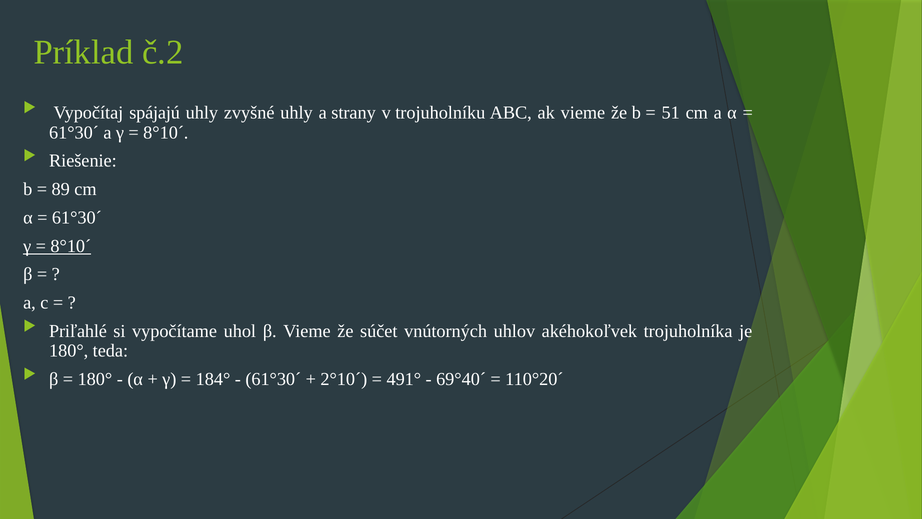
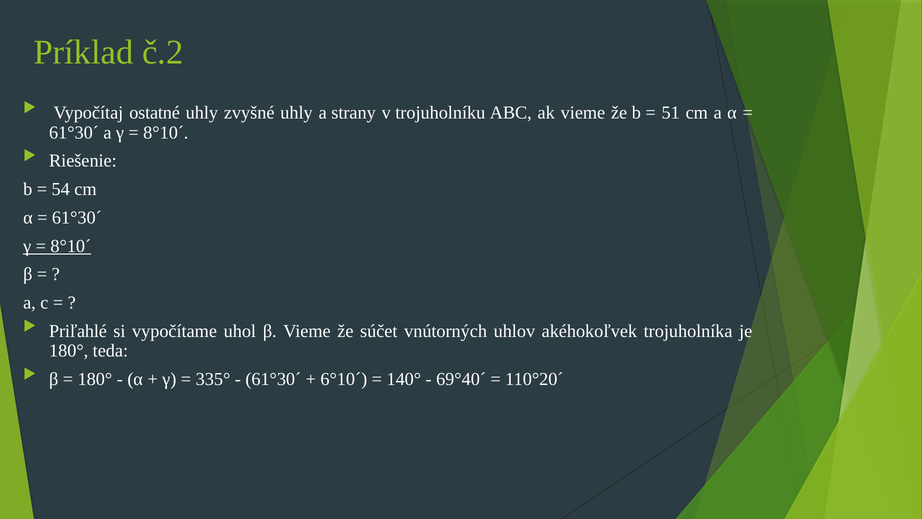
spájajú: spájajú -> ostatné (155, 113)
89: 89 -> 54 (61, 189)
184°: 184° -> 335° (213, 379)
2°10´: 2°10´ -> 6°10´ (344, 379)
491°: 491° -> 140° (404, 379)
